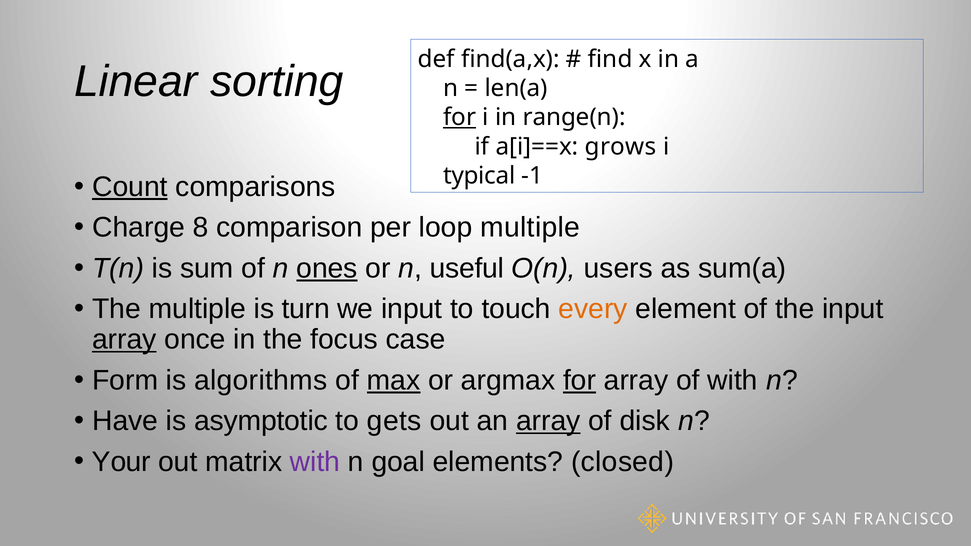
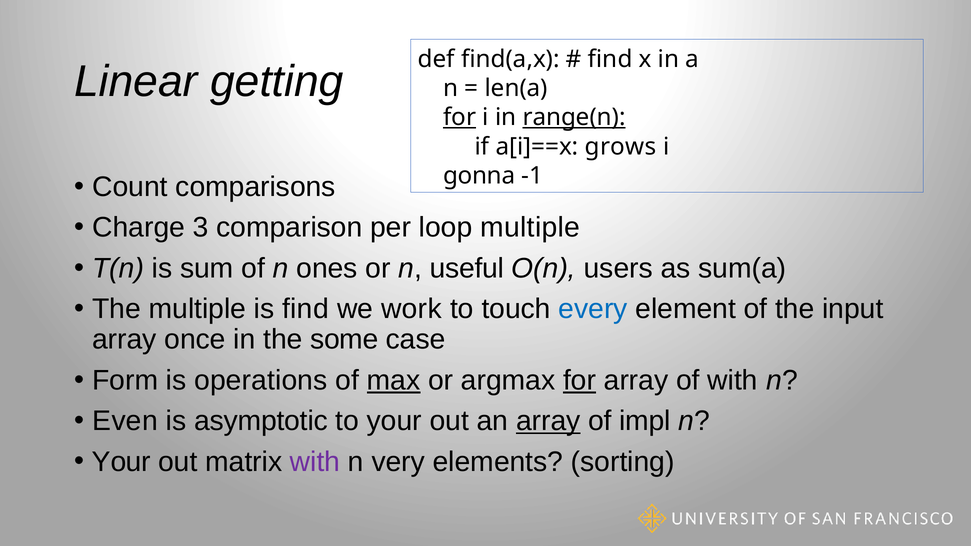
sorting: sorting -> getting (277, 82)
range(n underline: none -> present (574, 118)
typical: typical -> gonna (479, 176)
Count underline: present -> none (130, 187)
8: 8 -> 3 (201, 228)
ones underline: present -> none (327, 268)
is turn: turn -> find (306, 309)
we input: input -> work (412, 309)
every colour: orange -> blue (593, 309)
array underline: present -> none (124, 340)
focus: focus -> some (344, 340)
algorithms: algorithms -> operations (261, 380)
Have: Have -> Even (125, 421)
to gets: gets -> your (394, 421)
disk: disk -> impl (645, 421)
goal: goal -> very (398, 462)
closed: closed -> sorting (623, 462)
